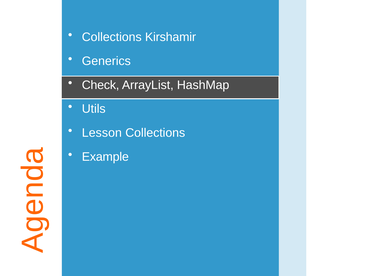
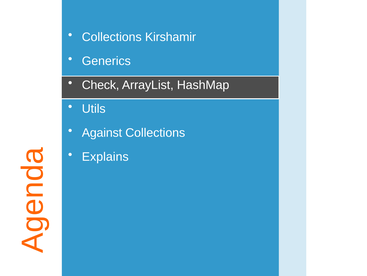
Lesson: Lesson -> Against (102, 132)
Example: Example -> Explains (105, 156)
